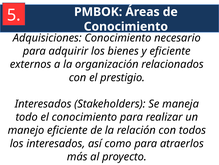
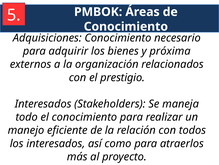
y eficiente: eficiente -> próxima (170, 51)
